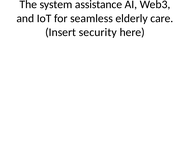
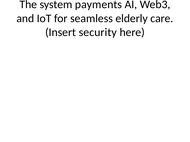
assistance: assistance -> payments (98, 4)
